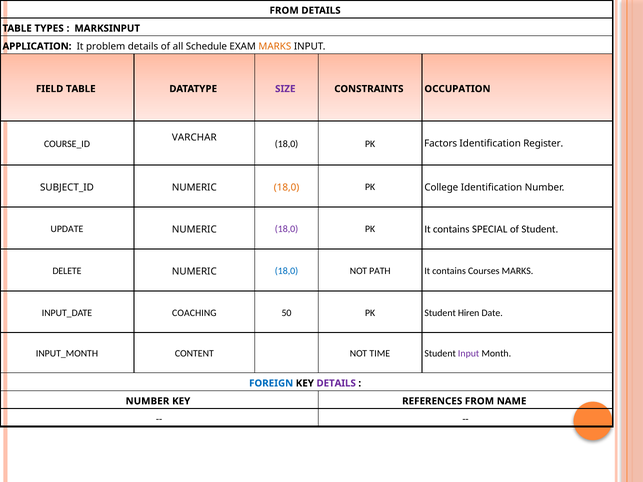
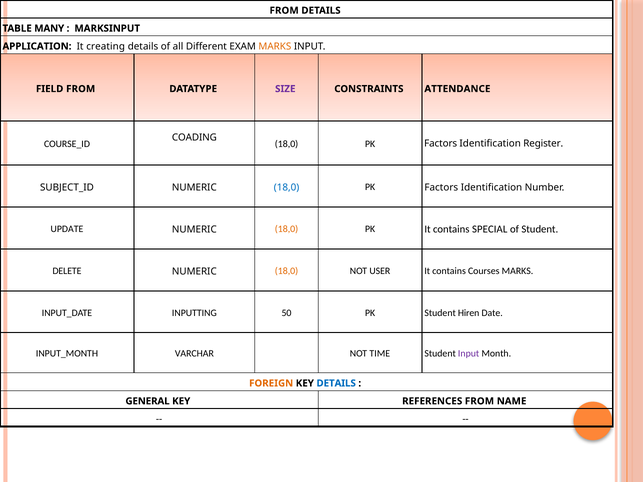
TYPES: TYPES -> MANY (49, 28)
problem: problem -> creating (106, 46)
Schedule: Schedule -> Different (206, 46)
FIELD TABLE: TABLE -> FROM (81, 89)
OCCUPATION: OCCUPATION -> ATTENDANCE (457, 89)
VARCHAR: VARCHAR -> COADING (194, 138)
18,0 colour: orange -> blue (287, 188)
College: College -> Factors (441, 188)
18,0 colour: purple -> orange (287, 229)
18,0 colour: blue -> orange (287, 271)
PATH: PATH -> USER (380, 271)
COACHING: COACHING -> INPUTTING (194, 313)
CONTENT: CONTENT -> VARCHAR (194, 354)
FOREIGN colour: blue -> orange (271, 383)
DETAILS colour: purple -> blue (336, 383)
NUMBER: NUMBER -> GENERAL (148, 401)
